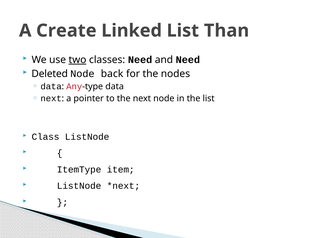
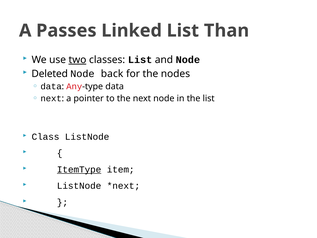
Create: Create -> Passes (66, 31)
classes Need: Need -> List (140, 60)
and Need: Need -> Node (188, 60)
ItemType underline: none -> present (79, 169)
